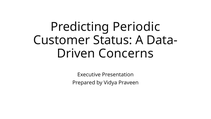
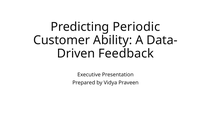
Status: Status -> Ability (113, 40)
Concerns: Concerns -> Feedback (126, 53)
